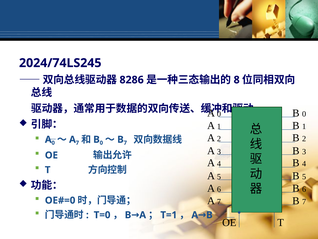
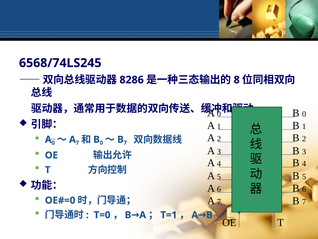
2024/74LS245: 2024/74LS245 -> 6568/74LS245 (60, 63)
